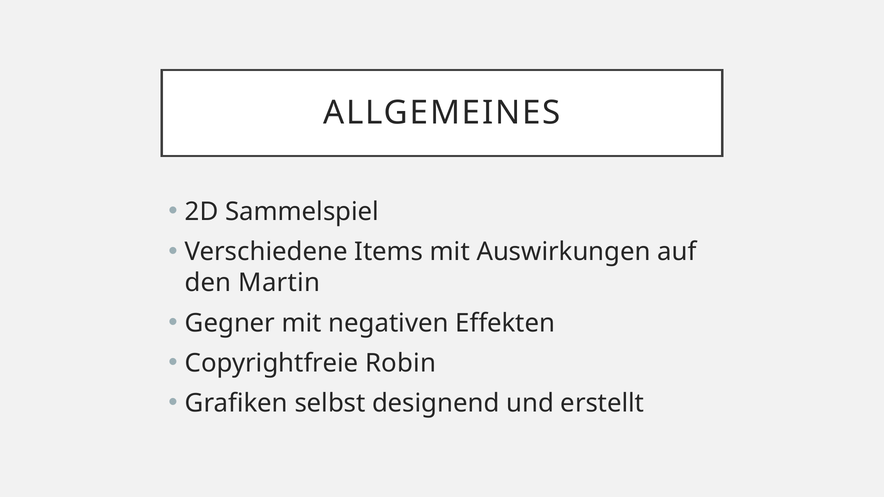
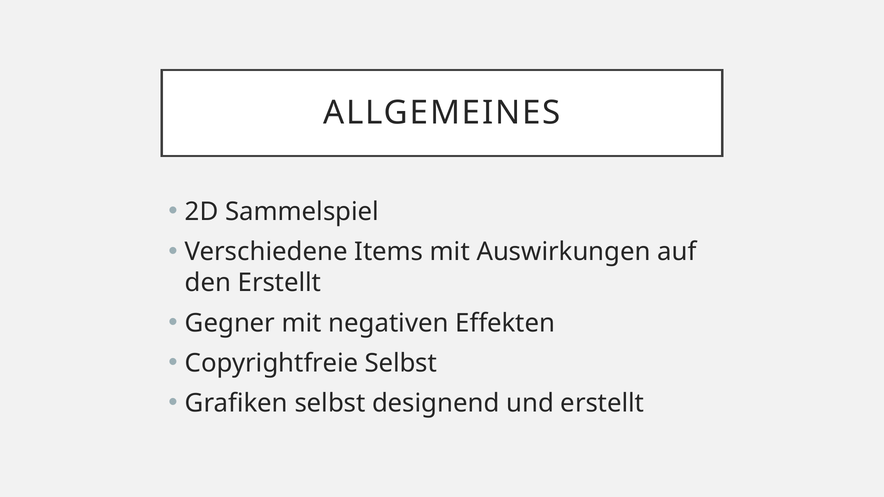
den Martin: Martin -> Erstellt (279, 283)
Copyrightfreie Robin: Robin -> Selbst (401, 363)
